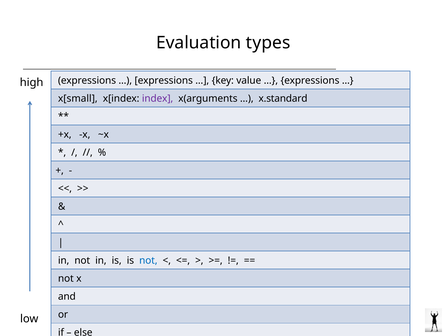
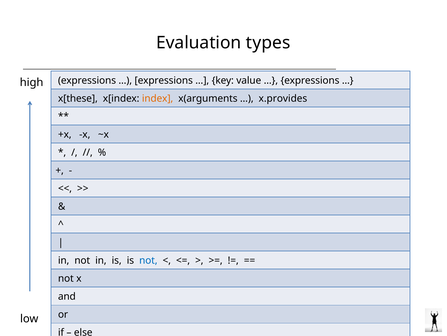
x[small: x[small -> x[these (78, 98)
index colour: purple -> orange (158, 98)
x.standard: x.standard -> x.provides (283, 98)
